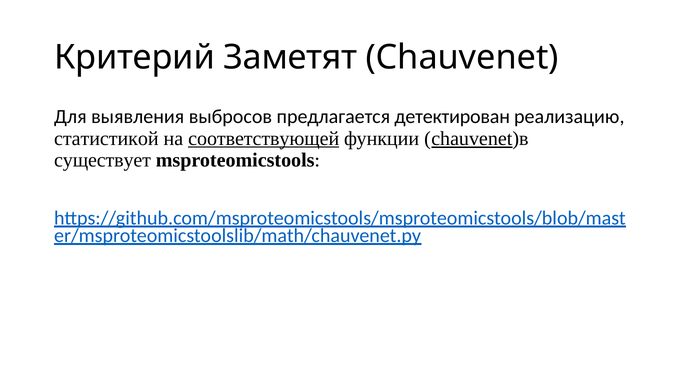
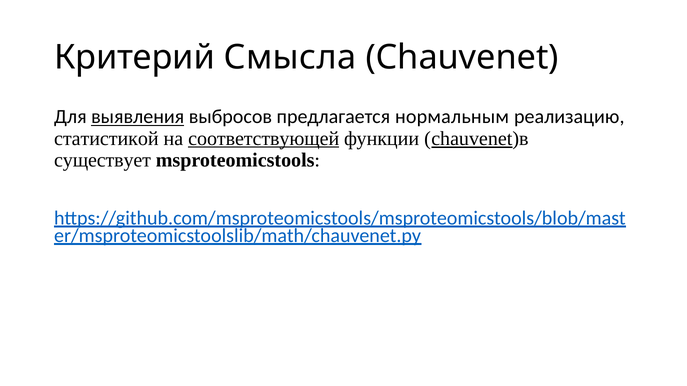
Заметят: Заметят -> Смысла (290, 58)
выявления underline: none -> present (138, 117)
детектирован: детектирован -> нормальным (452, 117)
